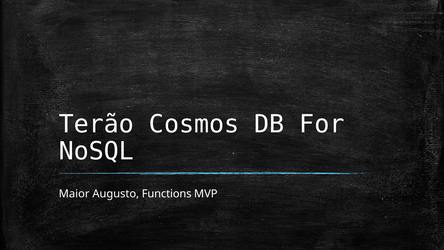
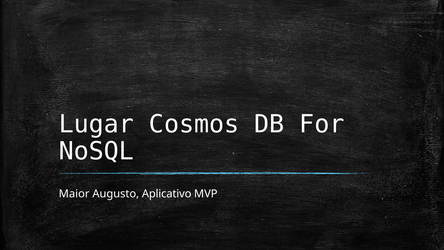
Terão: Terão -> Lugar (96, 124)
Functions: Functions -> Aplicativo (167, 194)
